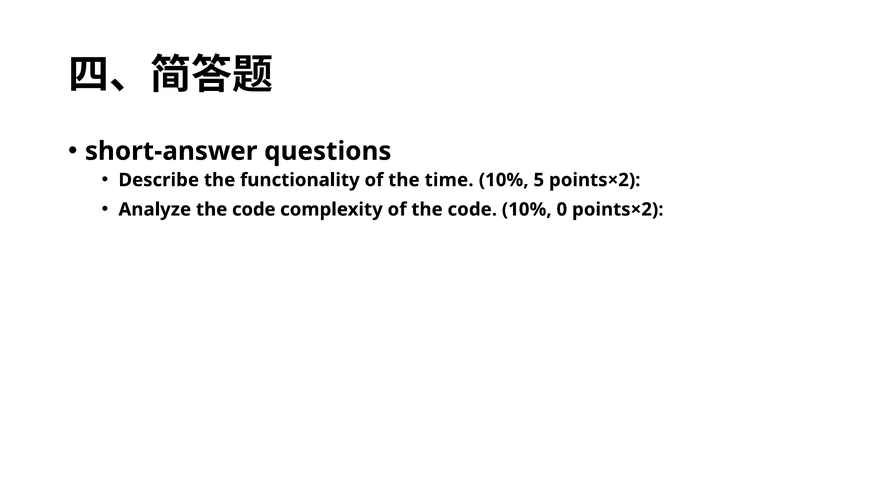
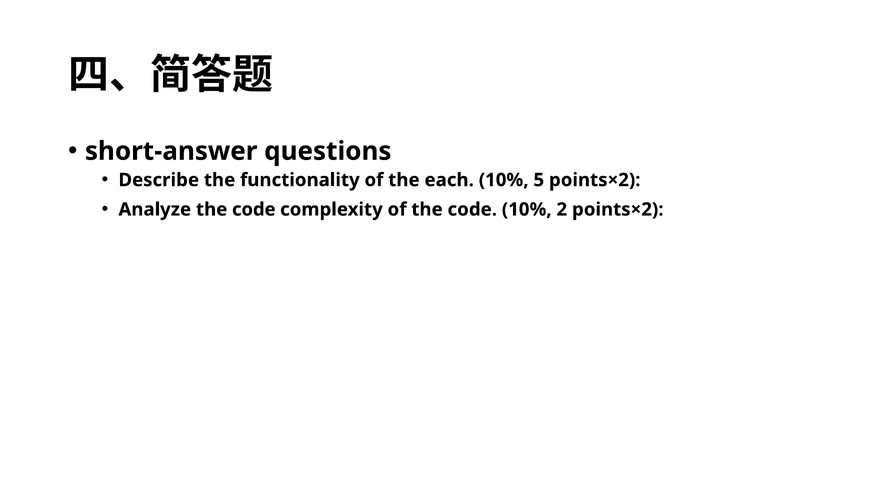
time: time -> each (449, 180)
0: 0 -> 2 (562, 209)
